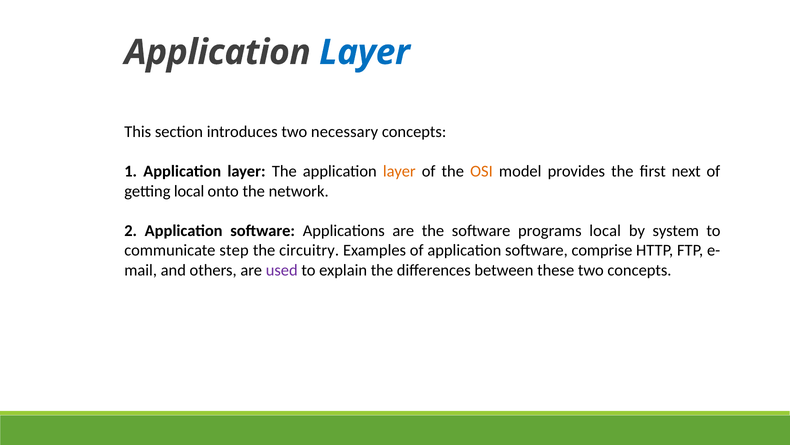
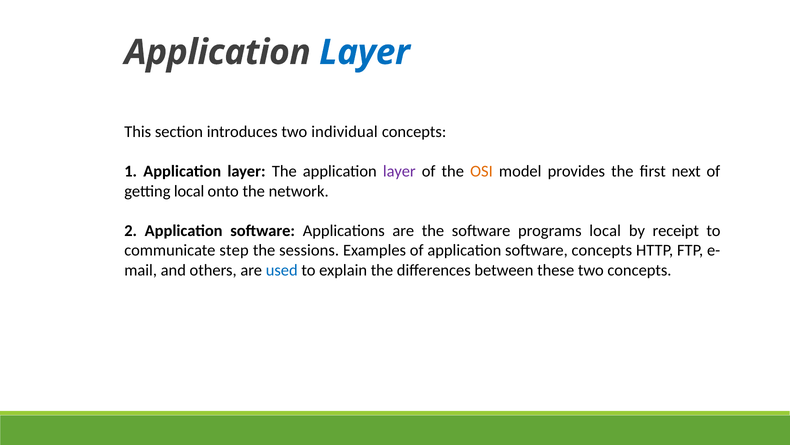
necessary: necessary -> individual (345, 132)
layer colour: orange -> purple (399, 171)
system: system -> receipt (676, 230)
circuitry: circuitry -> sessions (309, 250)
software comprise: comprise -> concepts (602, 250)
used colour: purple -> blue (282, 270)
